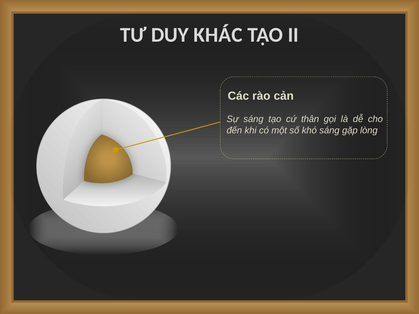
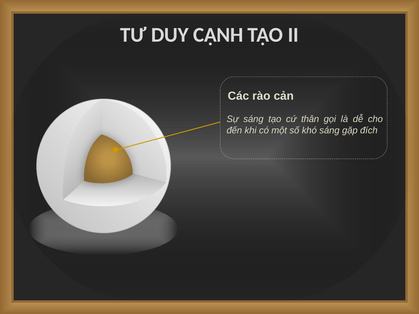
KHÁC: KHÁC -> CẠNH (218, 35)
lòng: lòng -> đích (369, 130)
